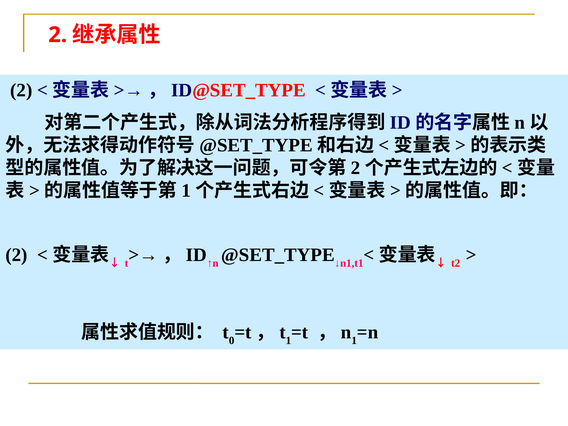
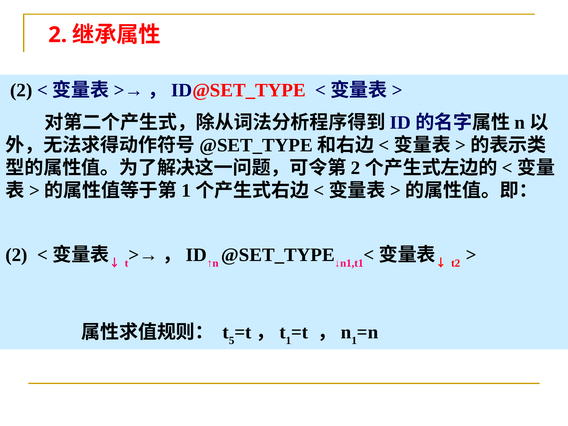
0: 0 -> 5 (232, 341)
